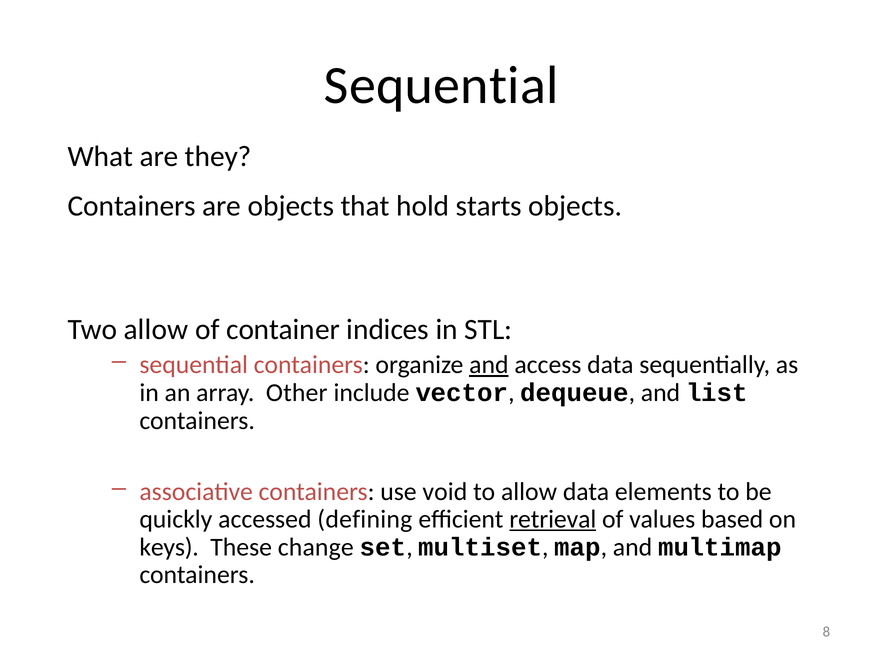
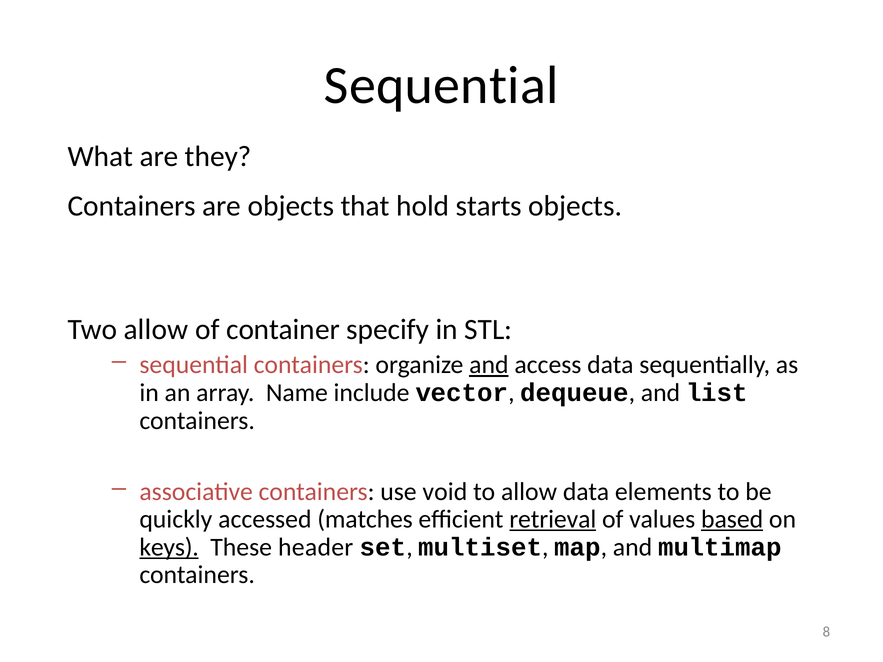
indices: indices -> specify (388, 330)
Other: Other -> Name (297, 393)
defining: defining -> matches (365, 520)
based underline: none -> present (732, 520)
keys underline: none -> present (169, 547)
change: change -> header (316, 547)
